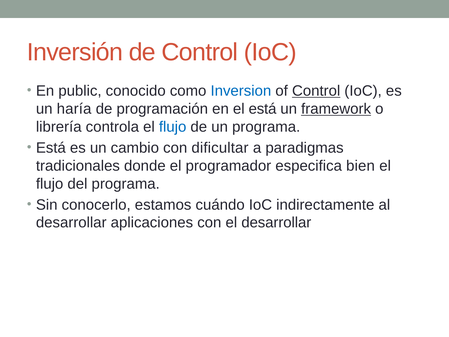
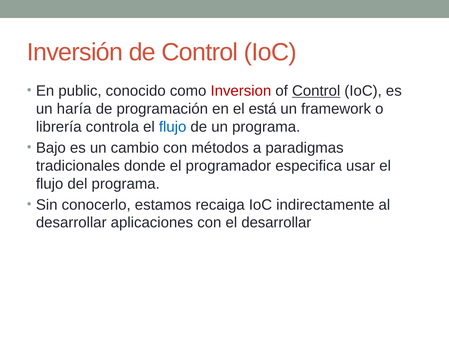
Inversion colour: blue -> red (241, 91)
framework underline: present -> none (336, 109)
Está: Está -> Bajo (51, 148)
dificultar: dificultar -> métodos (220, 148)
bien: bien -> usar (361, 166)
cuándo: cuándo -> recaiga (220, 205)
